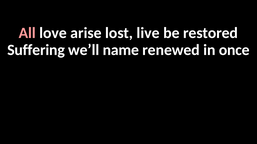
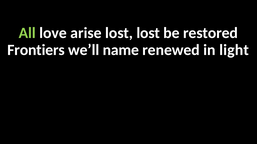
All colour: pink -> light green (27, 33)
lost live: live -> lost (148, 33)
Suffering: Suffering -> Frontiers (36, 50)
once: once -> light (234, 50)
